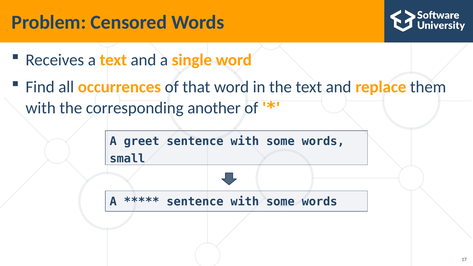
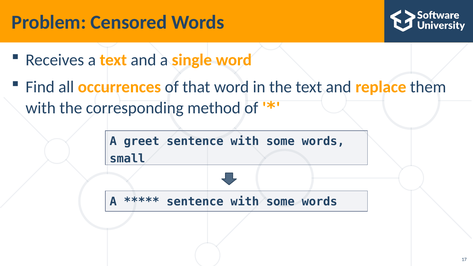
another: another -> method (214, 108)
